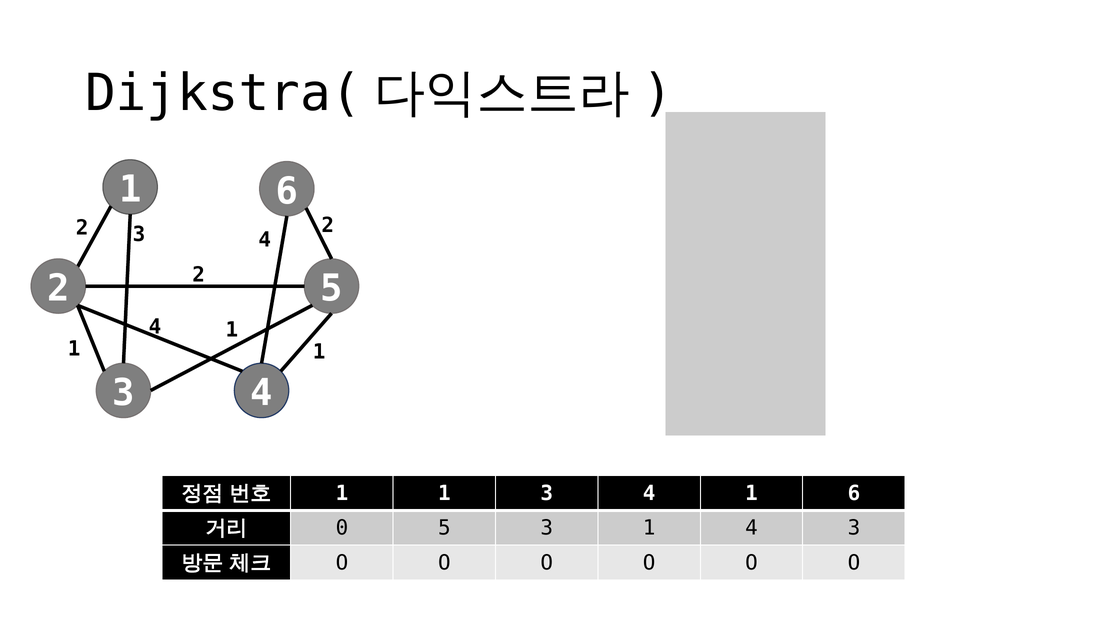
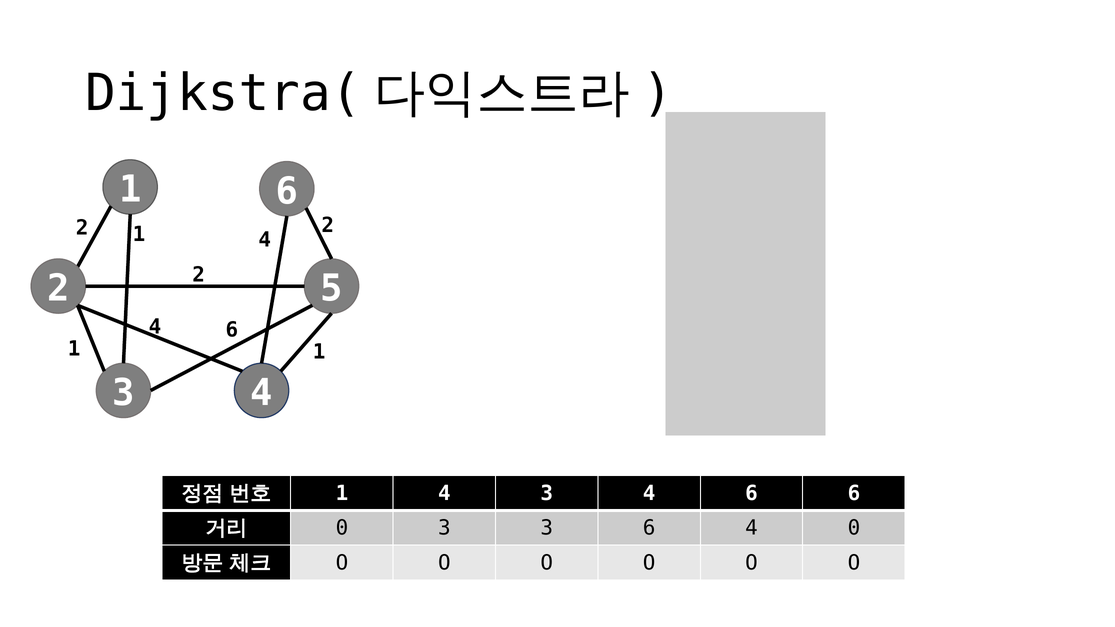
3: 3 -> 1 (139, 235)
1: 1 -> 6 (232, 330)
1: 1 -> 4 (444, 493)
3 4 1: 1 -> 6 (752, 493)
0 5: 5 -> 3 (444, 528)
3 1: 1 -> 6 (649, 528)
4 3: 3 -> 0 (854, 528)
